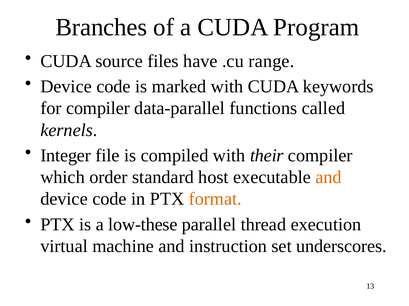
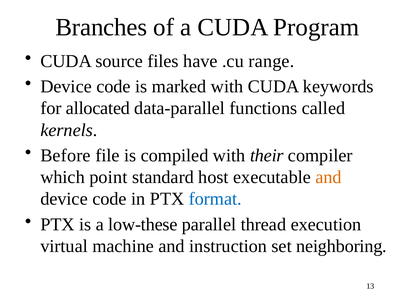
for compiler: compiler -> allocated (98, 109)
Integer: Integer -> Before (66, 156)
order: order -> point (108, 178)
format colour: orange -> blue (215, 199)
underscores: underscores -> neighboring (342, 247)
